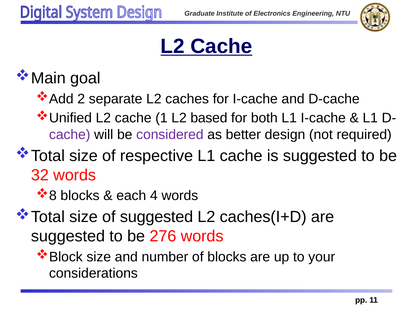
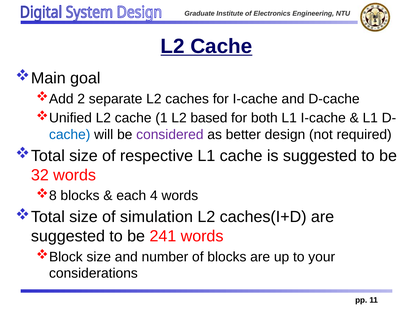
cache colour: purple -> blue (70, 135)
of suggested: suggested -> simulation (156, 217)
276: 276 -> 241 (163, 236)
